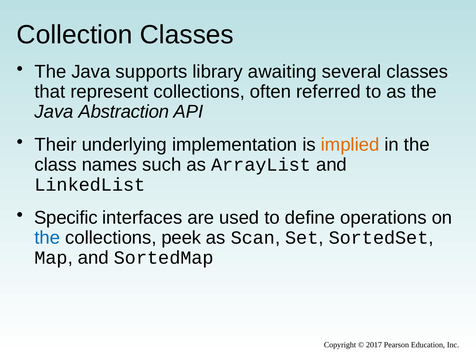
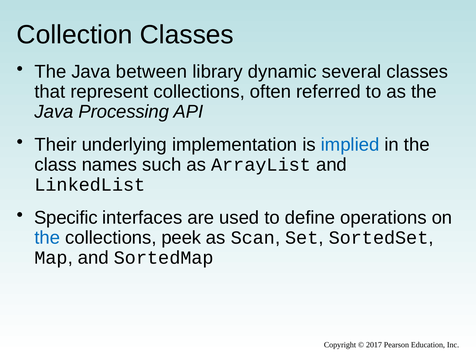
supports: supports -> between (151, 72)
awaiting: awaiting -> dynamic (282, 72)
Abstraction: Abstraction -> Processing (124, 112)
implied colour: orange -> blue (350, 145)
